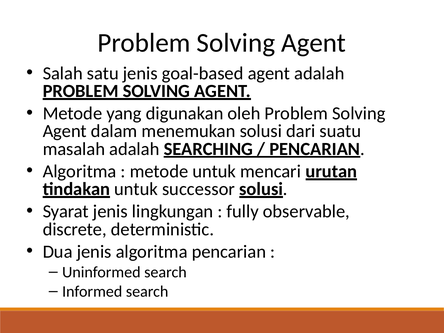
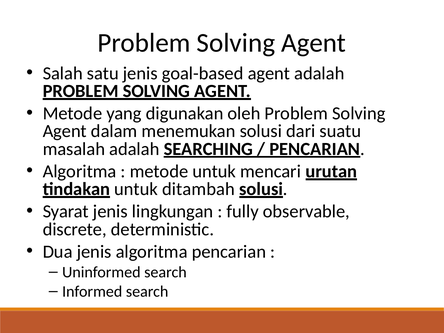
successor: successor -> ditambah (198, 189)
